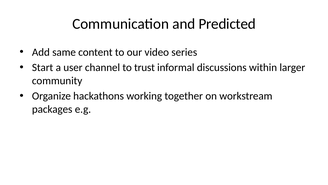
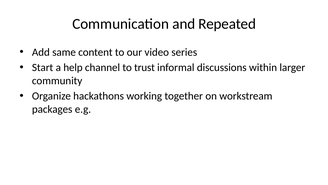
Predicted: Predicted -> Repeated (227, 24)
user: user -> help (73, 67)
